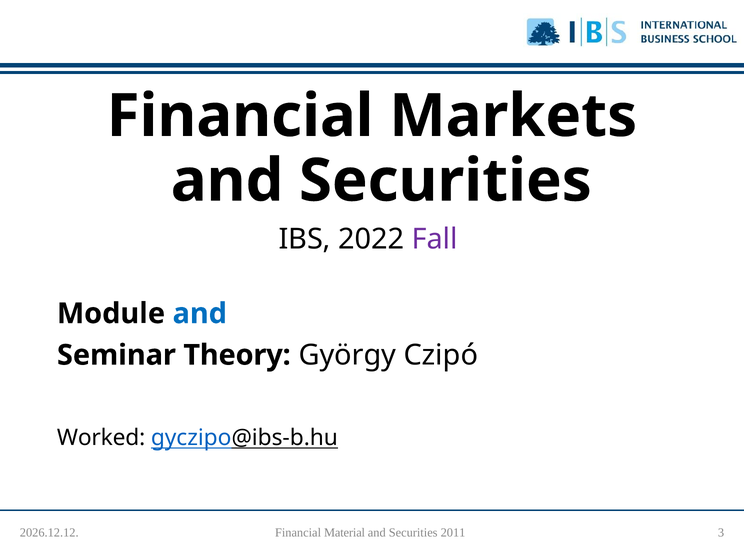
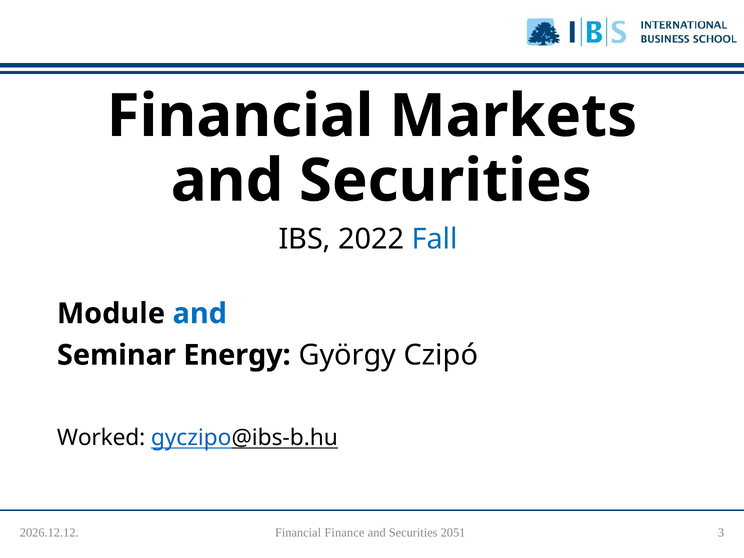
Fall colour: purple -> blue (435, 239)
Theory: Theory -> Energy (237, 355)
Material: Material -> Finance (344, 533)
2011: 2011 -> 2051 (453, 533)
